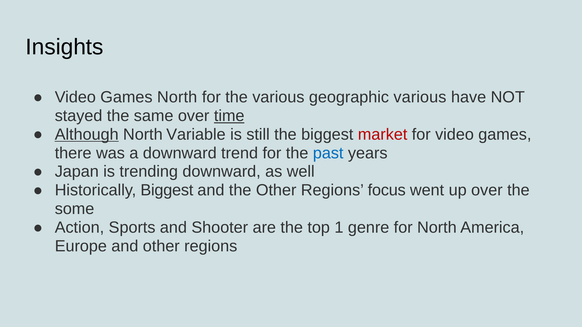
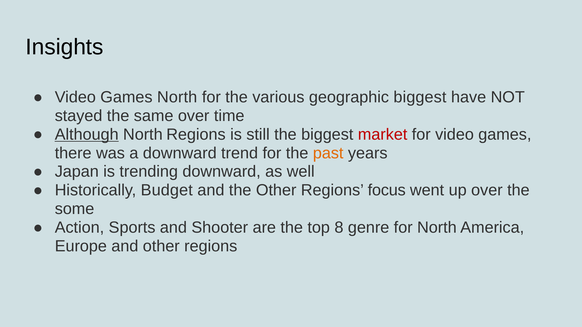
geographic various: various -> biggest (420, 97)
time underline: present -> none (229, 116)
North Variable: Variable -> Regions (196, 135)
past colour: blue -> orange (328, 153)
Historically Biggest: Biggest -> Budget (167, 191)
1: 1 -> 8 (339, 228)
